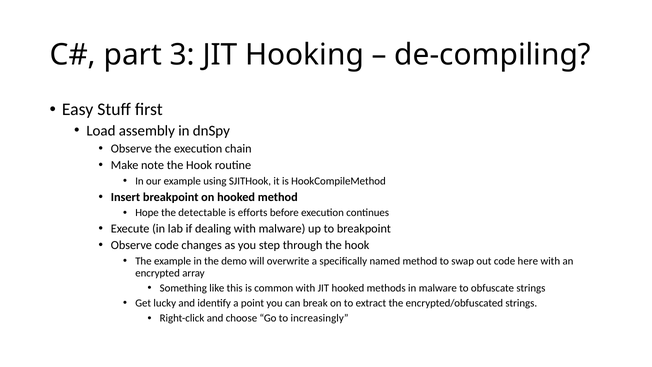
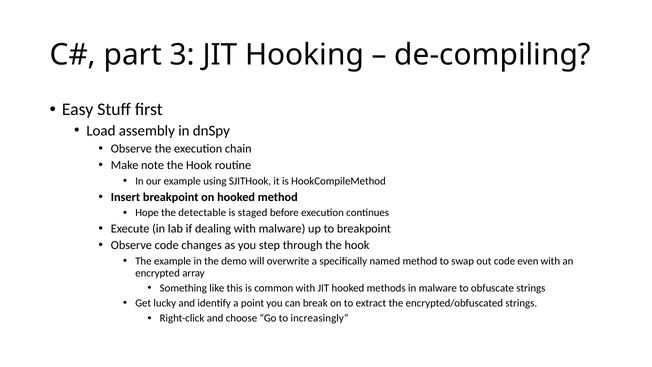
efforts: efforts -> staged (253, 213)
here: here -> even (528, 261)
